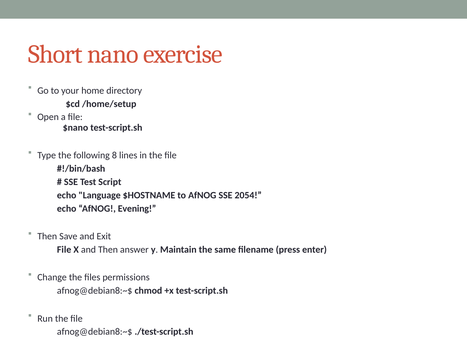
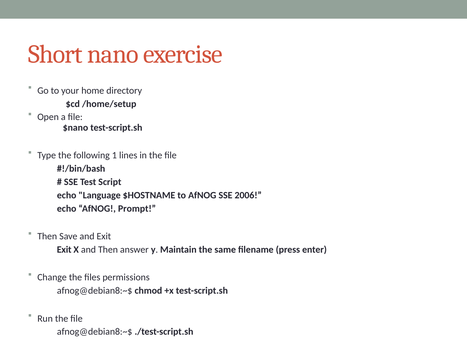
8: 8 -> 1 (114, 155)
2054: 2054 -> 2006 (248, 195)
Evening: Evening -> Prompt (137, 209)
File: File -> Exit (64, 250)
